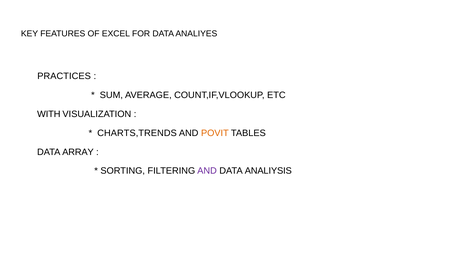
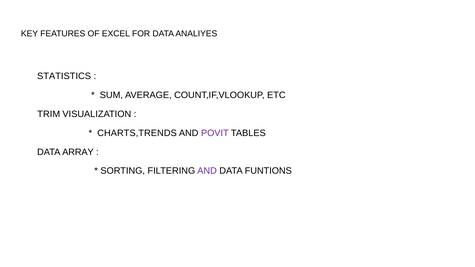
PRACTICES: PRACTICES -> STATISTICS (64, 76)
WITH: WITH -> TRIM (49, 114)
POVIT colour: orange -> purple (215, 133)
ANALIYSIS: ANALIYSIS -> FUNTIONS (268, 171)
